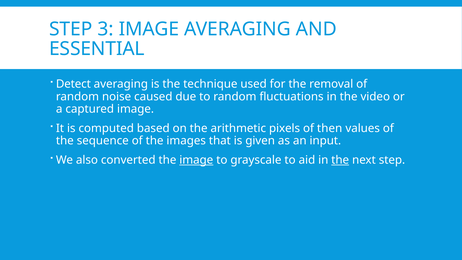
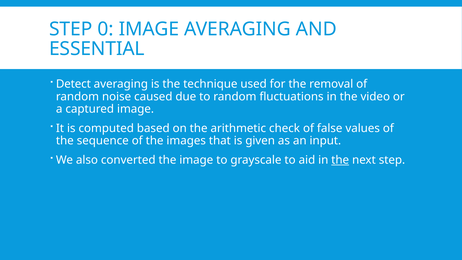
3: 3 -> 0 (106, 29)
pixels: pixels -> check (285, 128)
then: then -> false (330, 128)
image underline: present -> none (196, 160)
